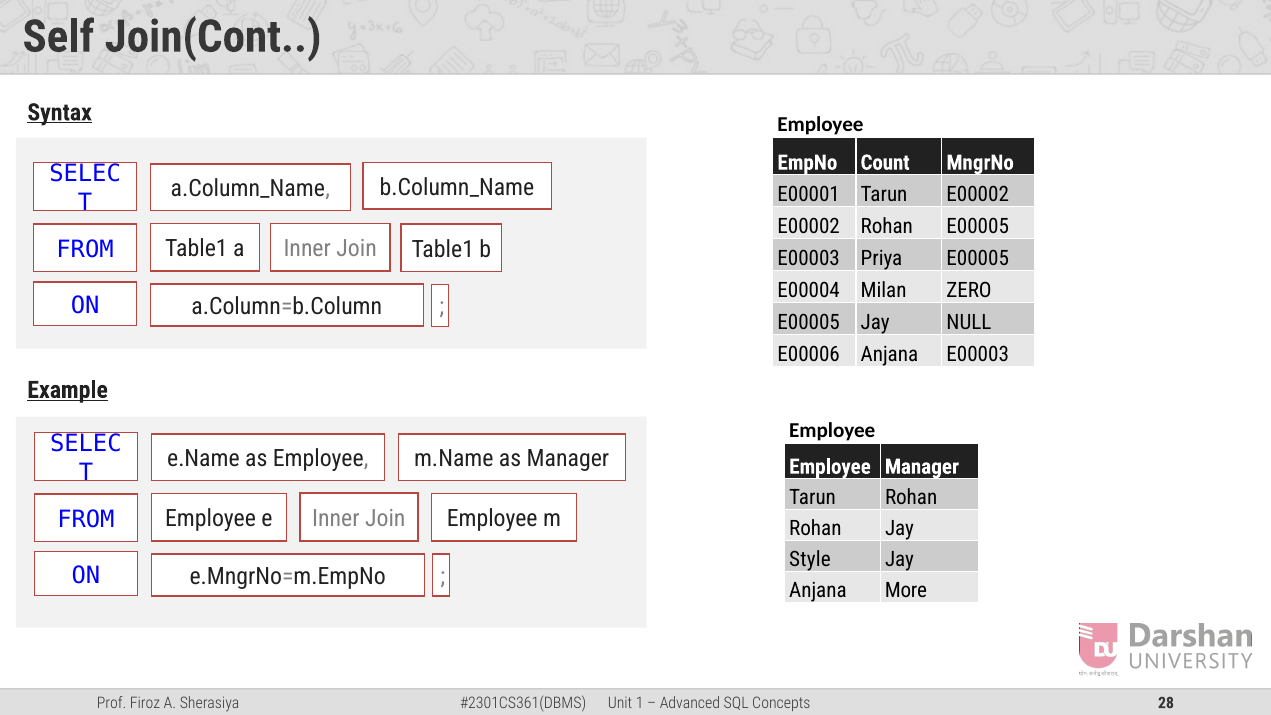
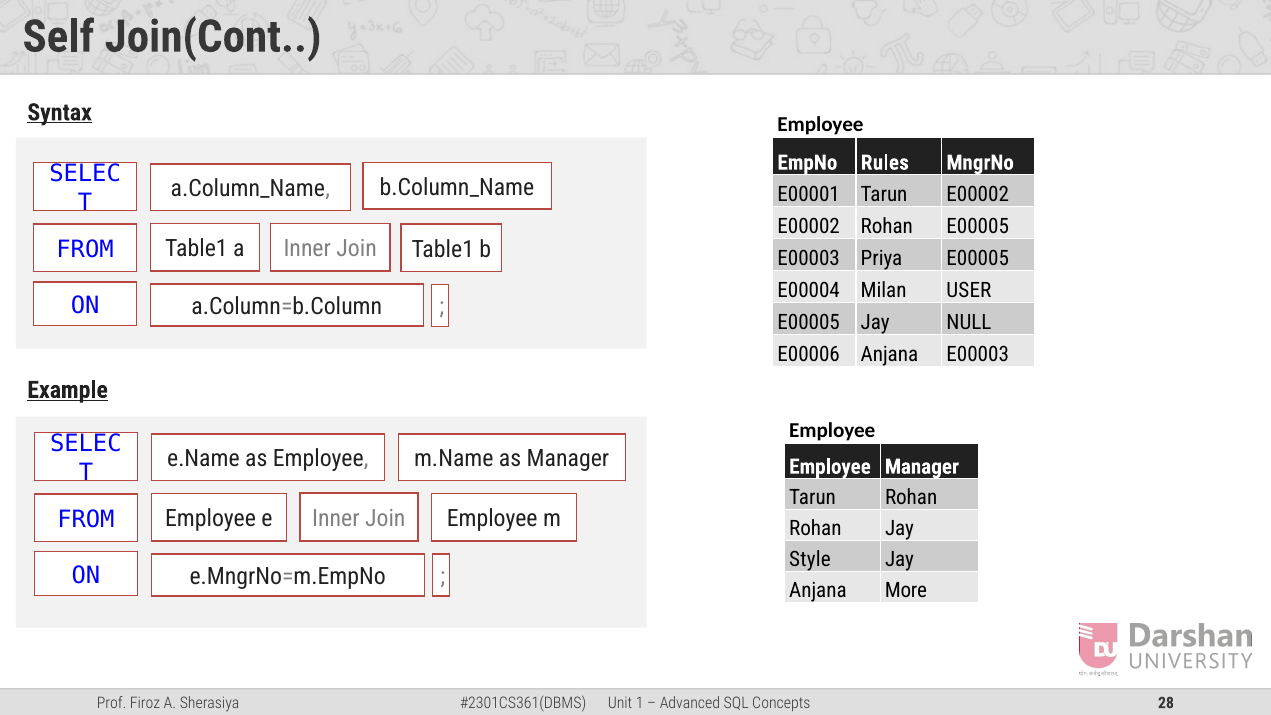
Count: Count -> Rules (885, 163)
ZERO: ZERO -> USER (969, 291)
